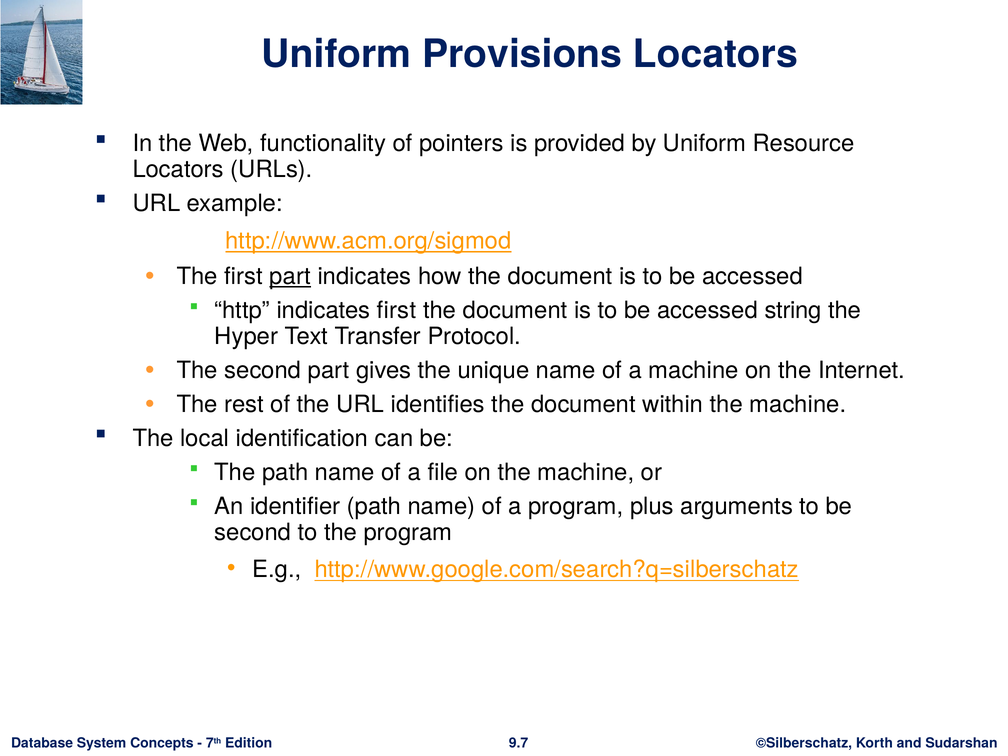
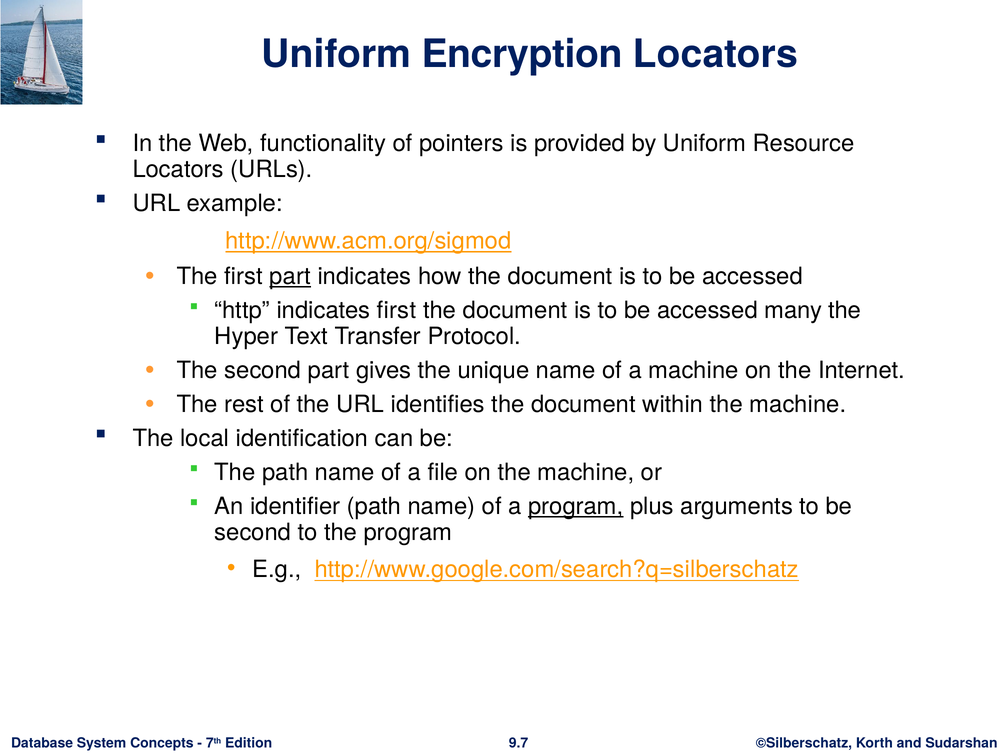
Provisions: Provisions -> Encryption (522, 54)
string: string -> many (793, 310)
program underline: none -> present (576, 506)
